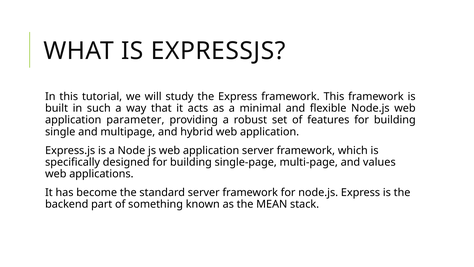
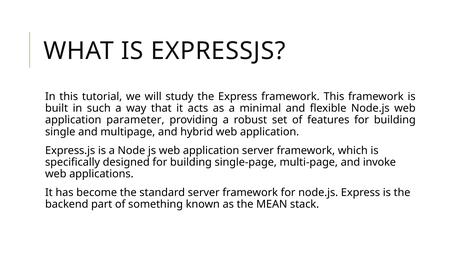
values: values -> invoke (379, 162)
